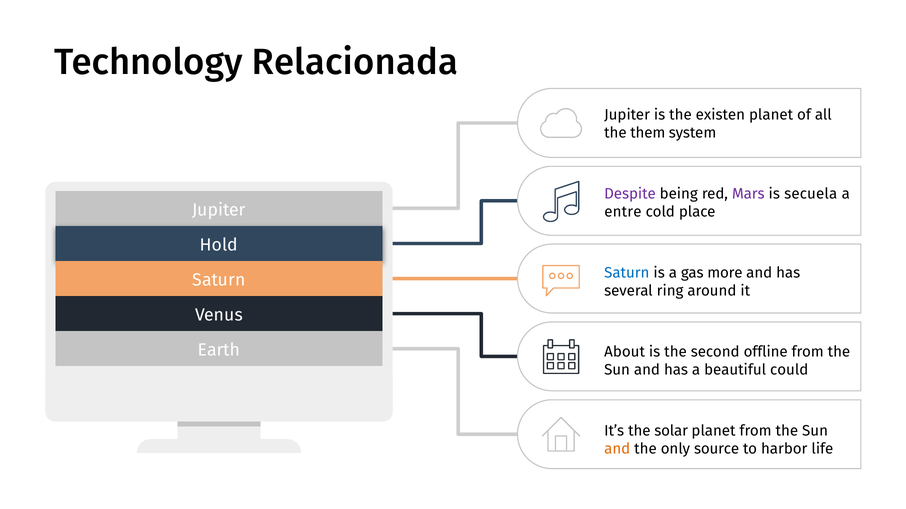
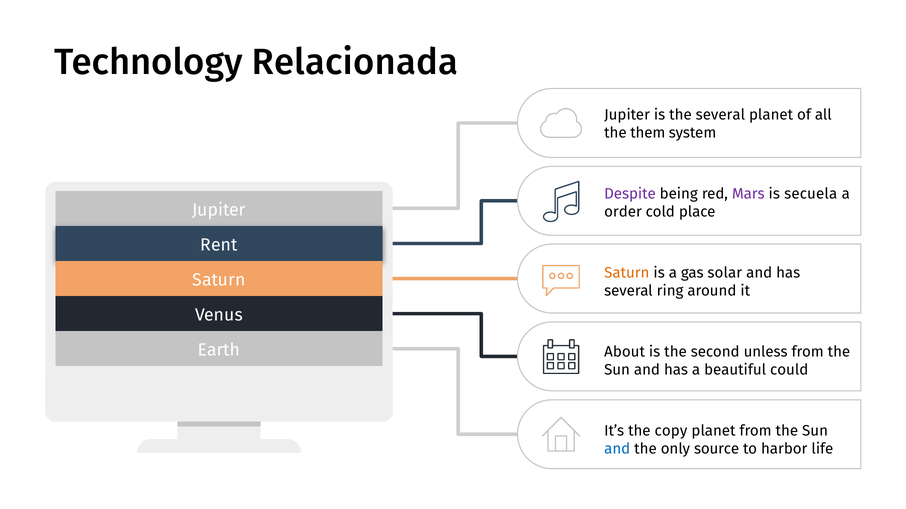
the existen: existen -> several (720, 115)
entre: entre -> order (623, 212)
Hold: Hold -> Rent (219, 245)
Saturn colour: blue -> orange (627, 273)
more: more -> solar (725, 273)
offline: offline -> unless (766, 352)
solar: solar -> copy (671, 431)
and colour: orange -> blue (617, 449)
